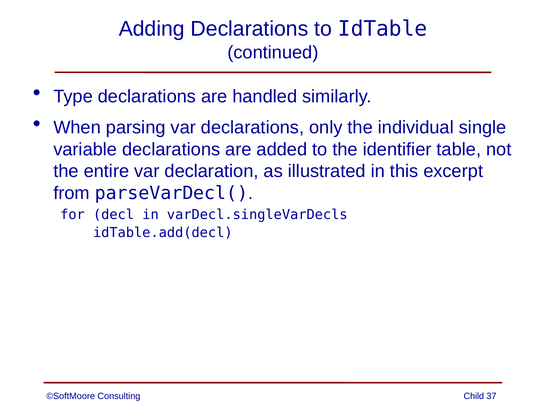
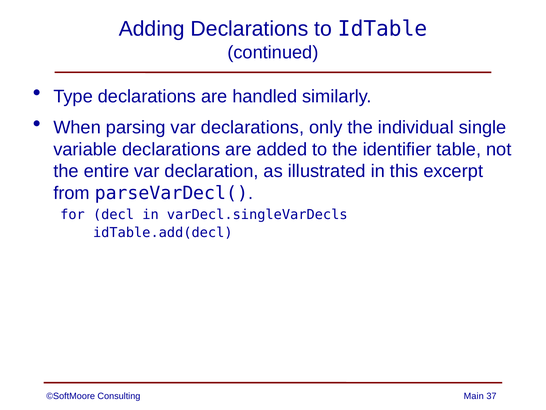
Child: Child -> Main (474, 396)
